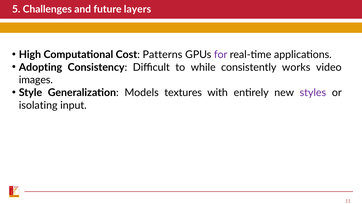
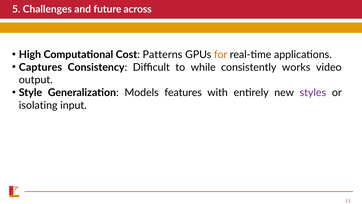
layers: layers -> across (138, 9)
for colour: purple -> orange (221, 54)
Adopting: Adopting -> Captures (40, 67)
images: images -> output (36, 80)
textures: textures -> features (183, 93)
